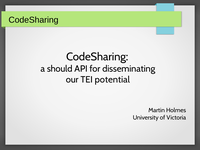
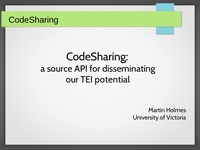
should: should -> source (60, 69)
